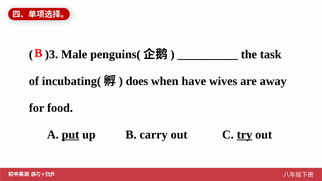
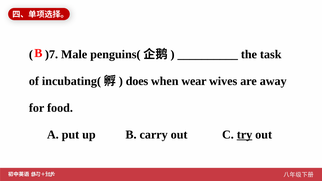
)3: )3 -> )7 (51, 54)
have: have -> wear (194, 81)
put underline: present -> none (70, 135)
